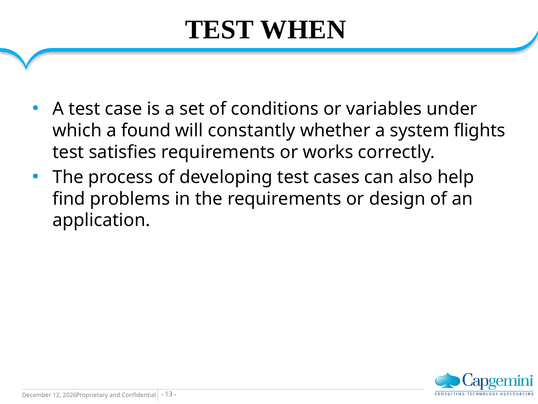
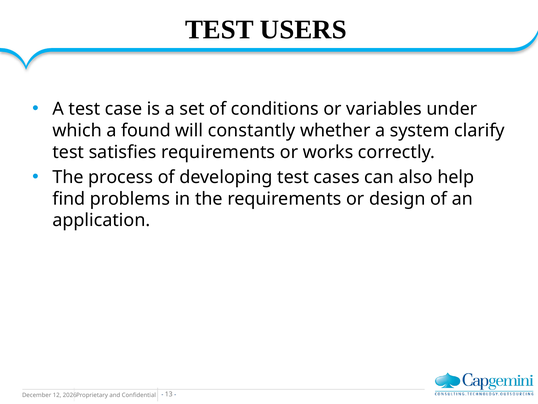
WHEN: WHEN -> USERS (303, 30)
flights: flights -> clarify (479, 130)
